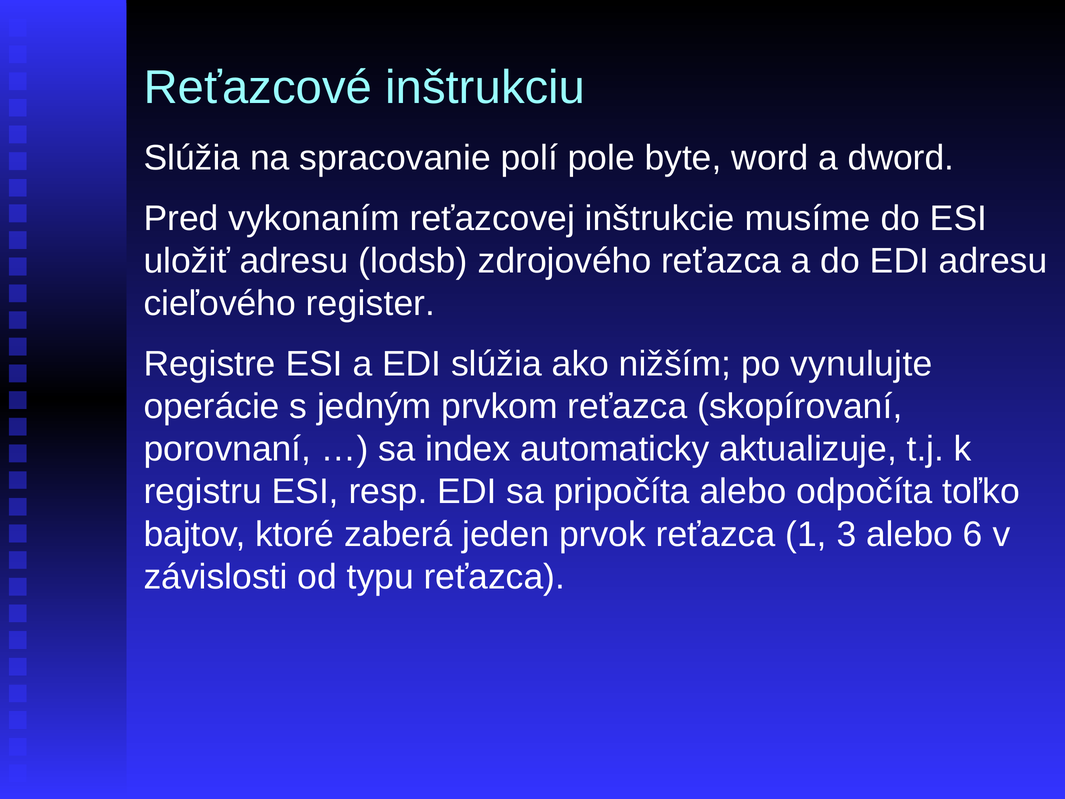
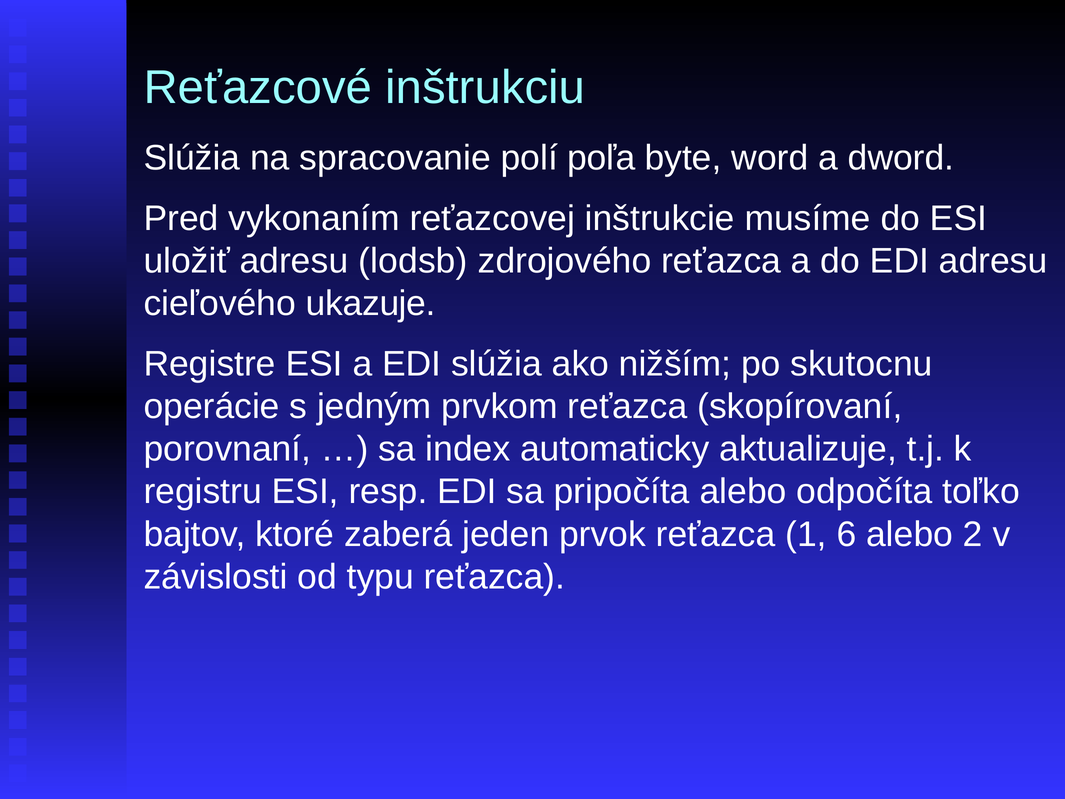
pole: pole -> poľa (601, 158)
register: register -> ukazuje (371, 303)
vynulujte: vynulujte -> skutocnu (861, 364)
3: 3 -> 6 (846, 534)
6: 6 -> 2 (973, 534)
